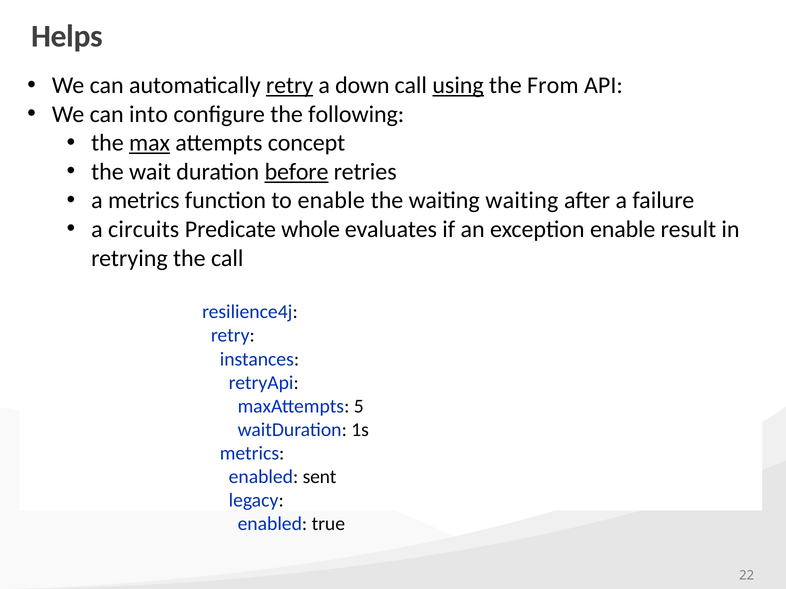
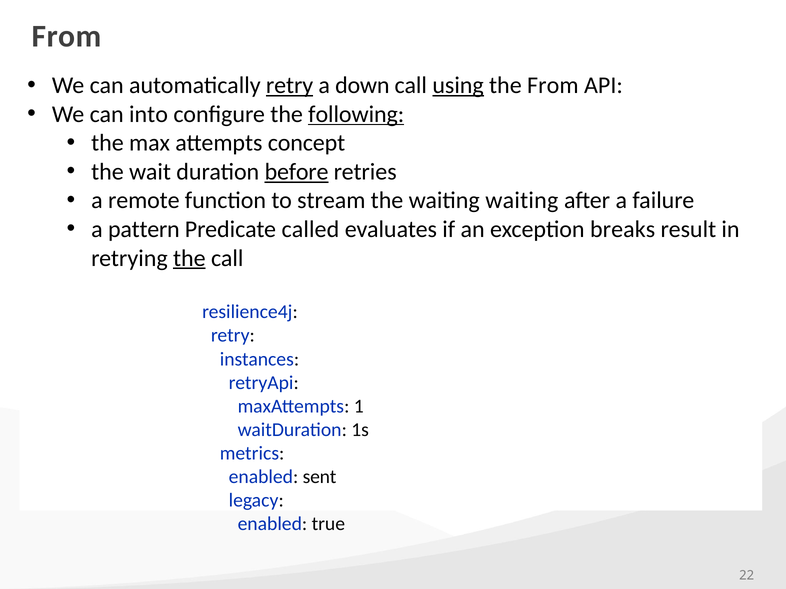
Helps: Helps -> From (67, 36)
following underline: none -> present (356, 114)
max underline: present -> none (150, 143)
a metrics: metrics -> remote (144, 201)
to enable: enable -> stream (331, 201)
circuits: circuits -> pattern (144, 230)
whole: whole -> called (310, 230)
exception enable: enable -> breaks (623, 230)
the underline: none -> present (189, 258)
5: 5 -> 1 (359, 407)
